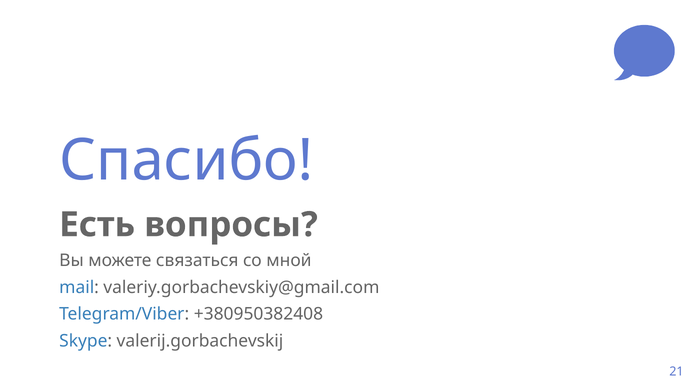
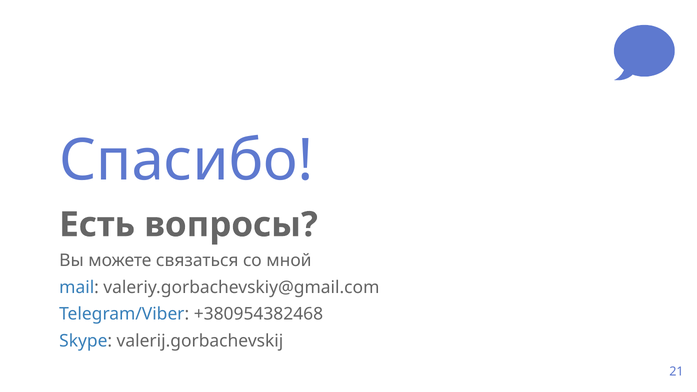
+380950382408: +380950382408 -> +380954382468 (258, 314)
